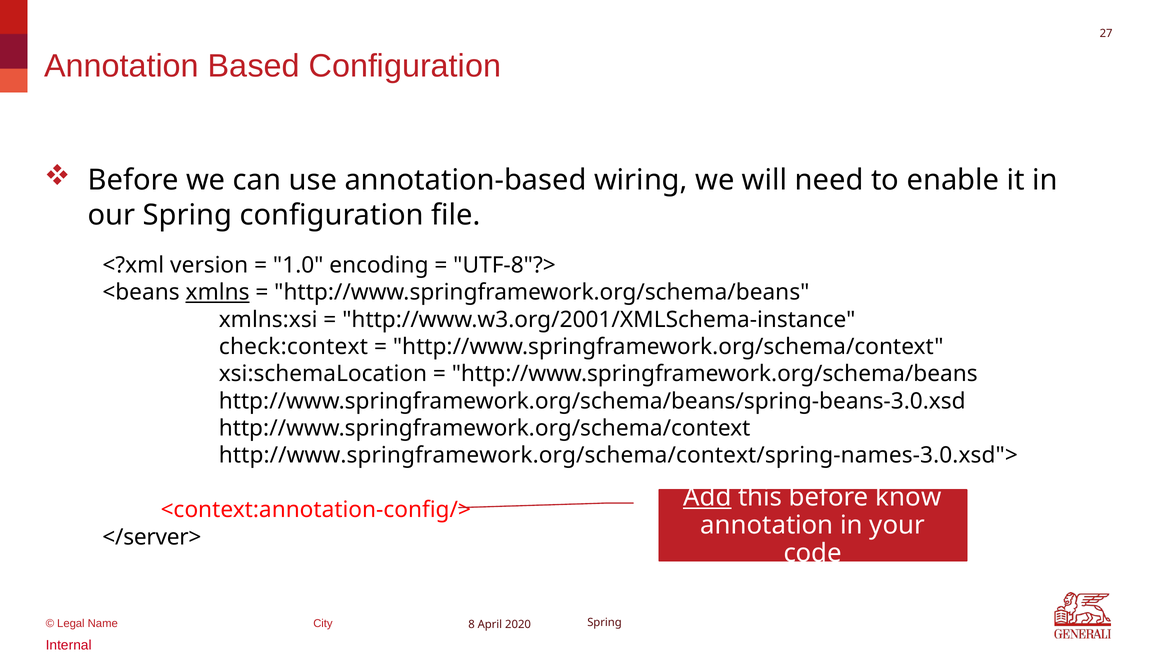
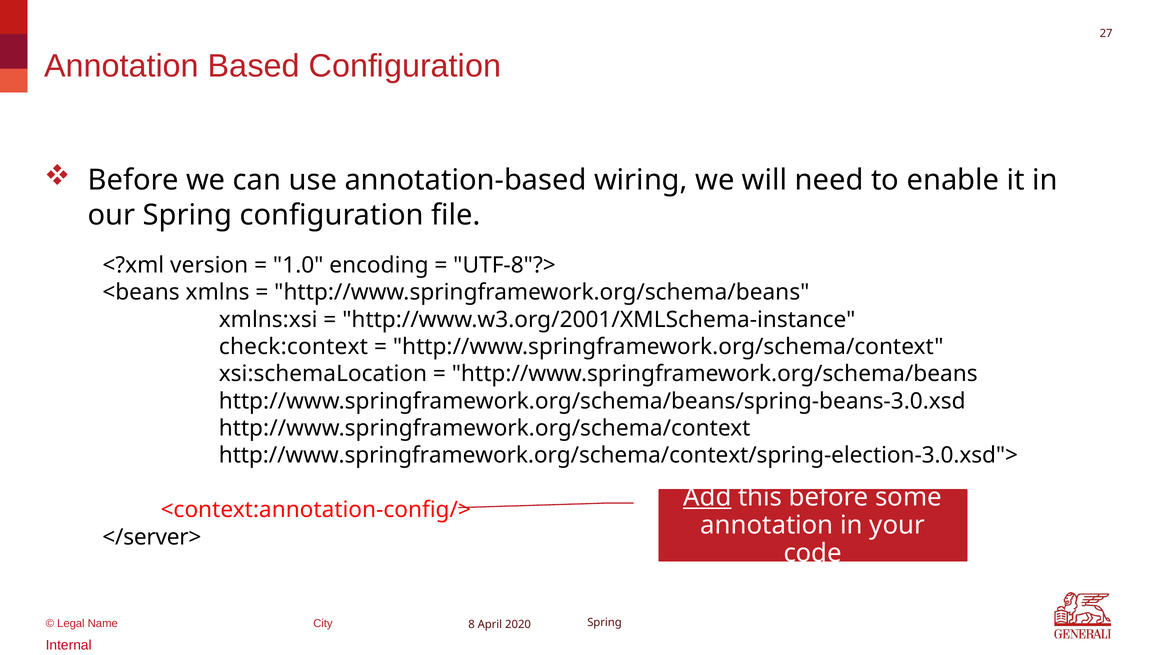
xmlns underline: present -> none (218, 292)
http://www.springframework.org/schema/context/spring-names-3.0.xsd">: http://www.springframework.org/schema/context/spring-names-3.0.xsd"> -> http://www.springframework.org/schema/context/spring-election-3.0.xsd"> (618, 455)
know: know -> some (908, 497)
